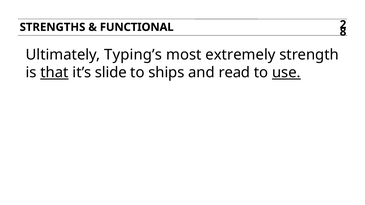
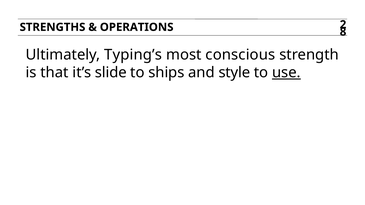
FUNCTIONAL: FUNCTIONAL -> OPERATIONS (137, 27)
extremely: extremely -> conscious (240, 55)
that underline: present -> none (54, 73)
read: read -> style (234, 73)
